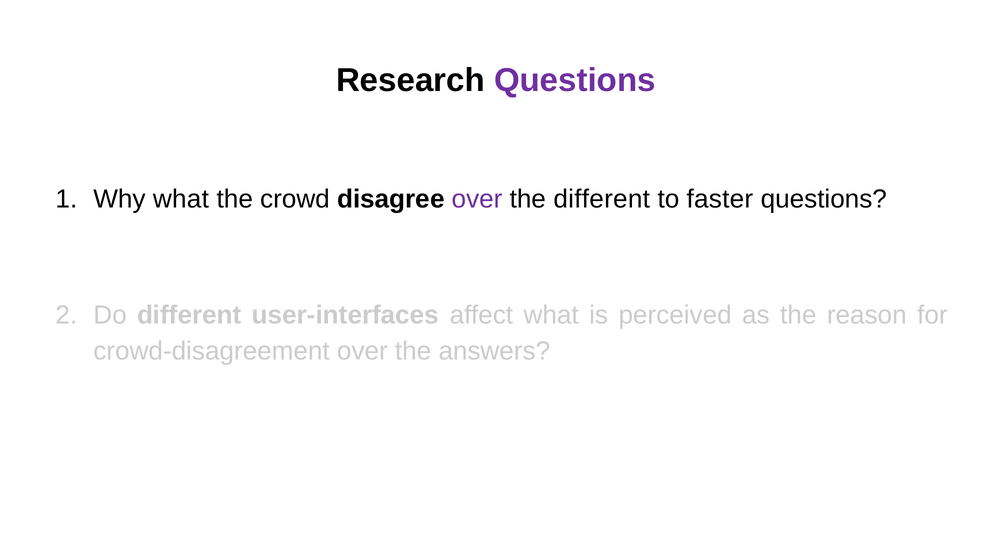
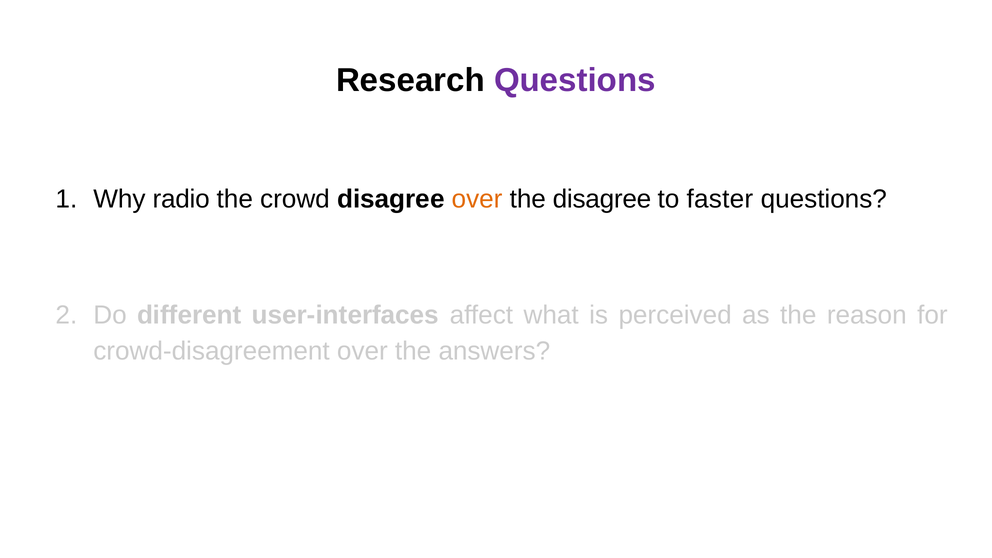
Why what: what -> radio (181, 199)
over colour: purple -> orange (477, 199)
the different: different -> disagree (602, 199)
